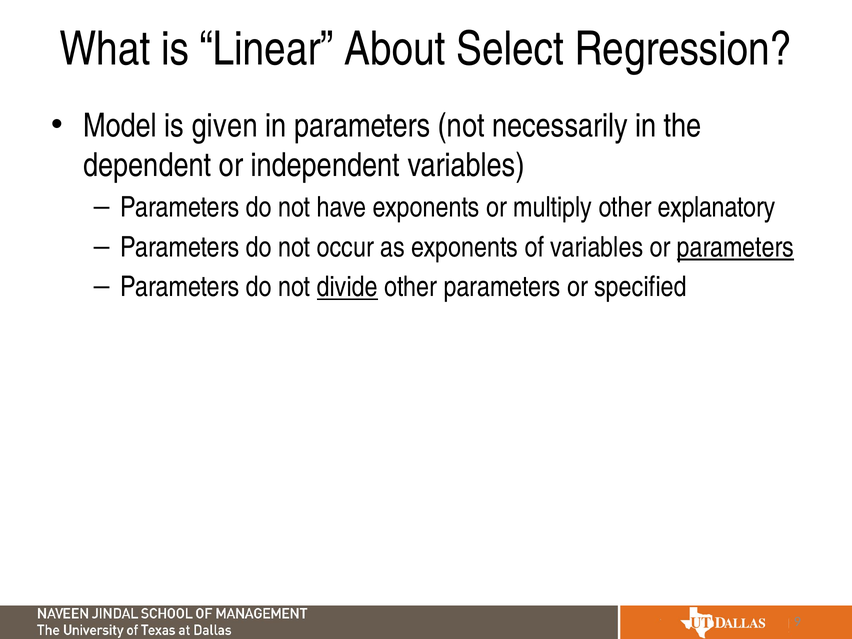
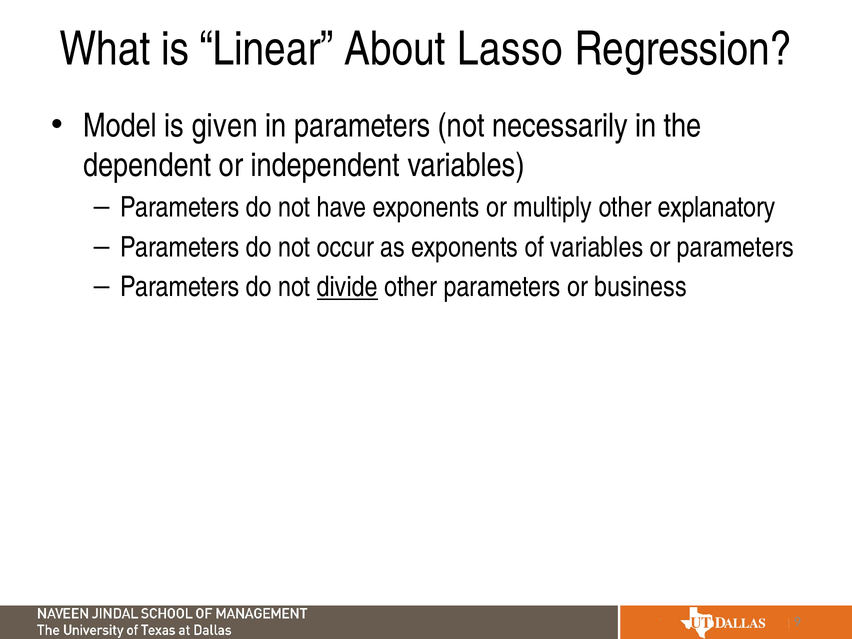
Select: Select -> Lasso (510, 49)
parameters underline: present -> none (735, 247)
specified: specified -> business (640, 287)
